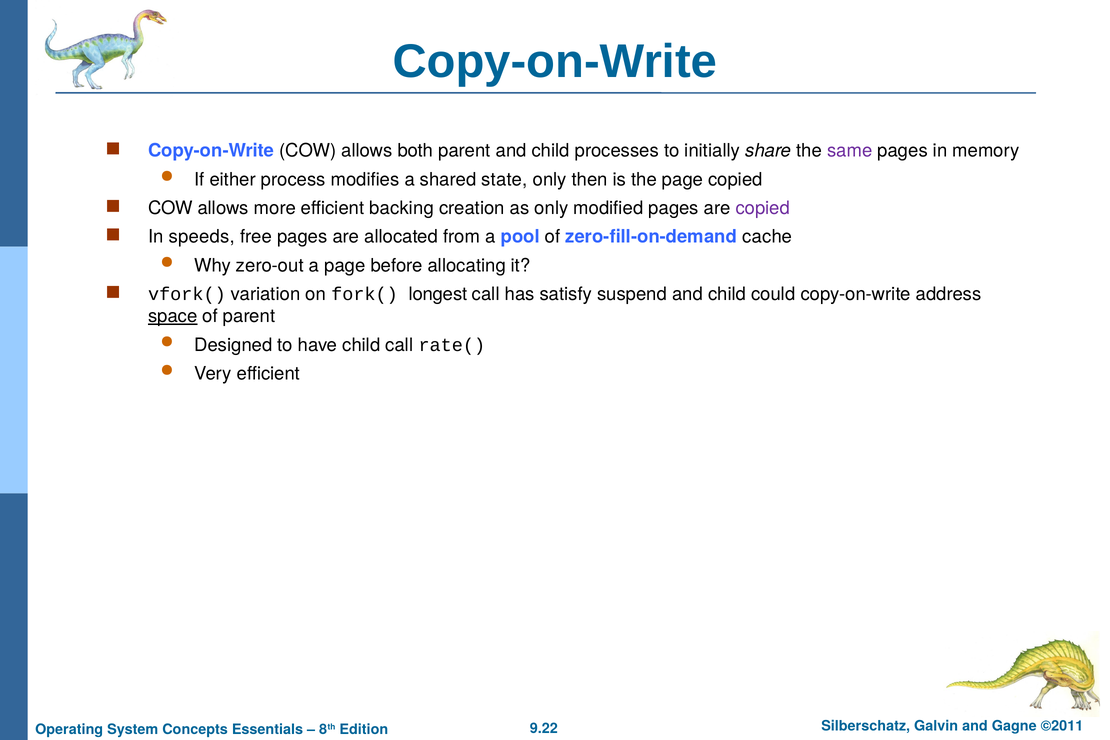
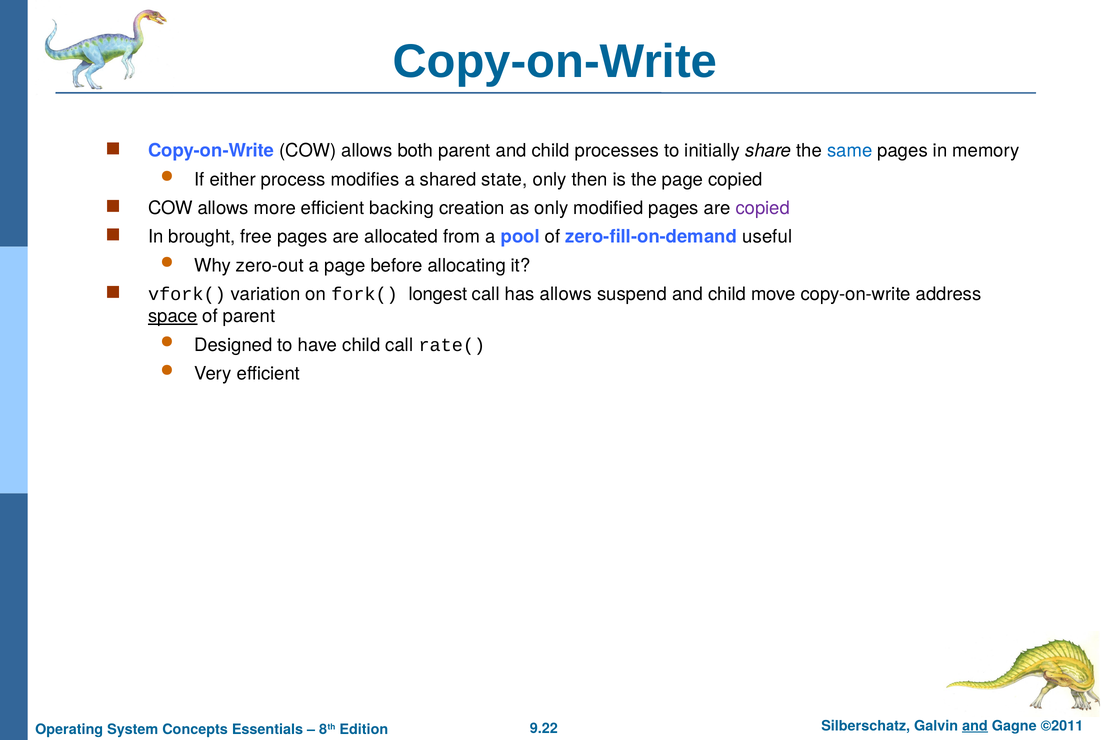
same colour: purple -> blue (850, 151)
speeds: speeds -> brought (202, 237)
cache: cache -> useful (767, 237)
has satisfy: satisfy -> allows (566, 294)
could: could -> move (773, 294)
and underline: none -> present (975, 726)
